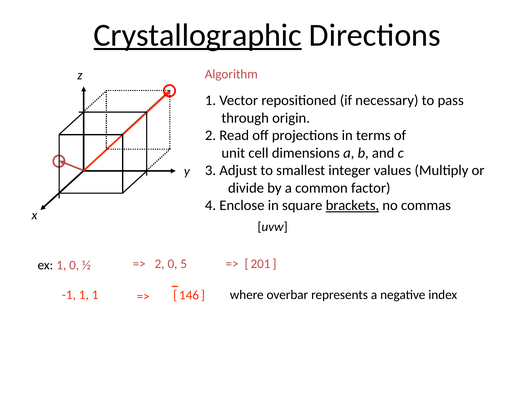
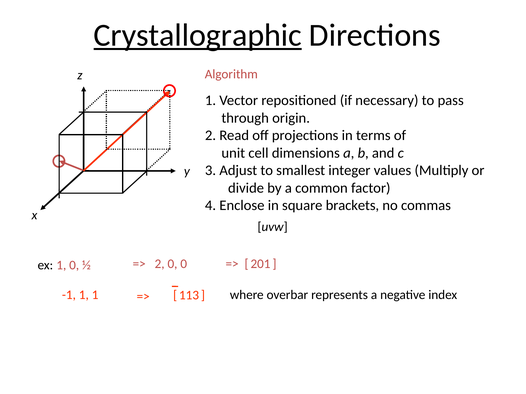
brackets underline: present -> none (352, 206)
0 5: 5 -> 0 (184, 264)
146: 146 -> 113 (189, 296)
